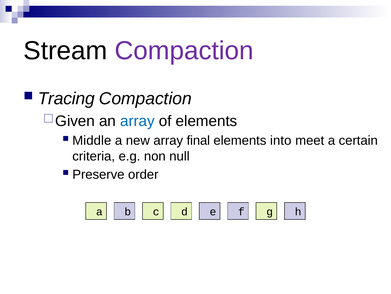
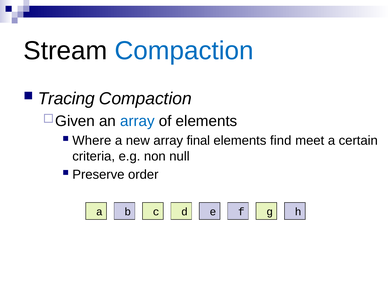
Compaction colour: purple -> blue (184, 51)
Middle: Middle -> Where (92, 140)
into: into -> find (281, 140)
